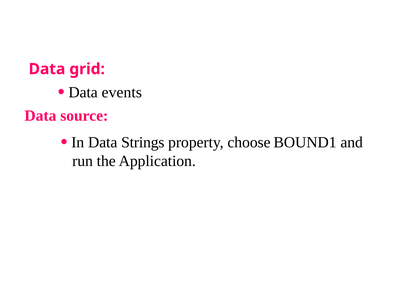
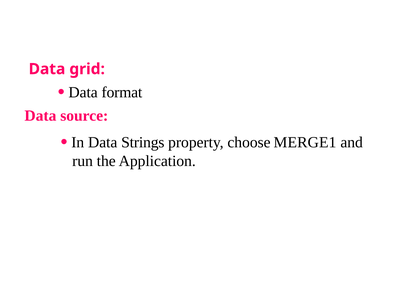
events: events -> format (122, 92)
BOUND1: BOUND1 -> MERGE1 (305, 142)
